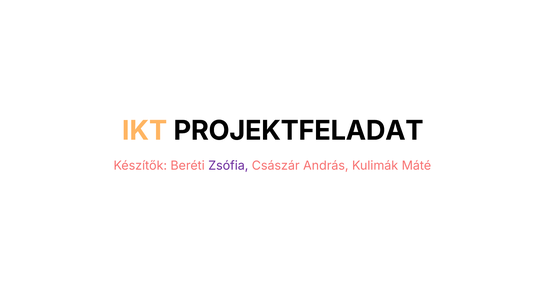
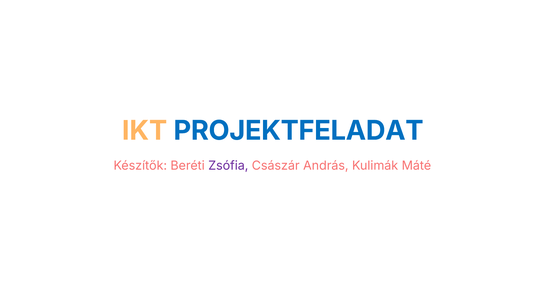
PROJEKTFELADAT colour: black -> blue (299, 131)
